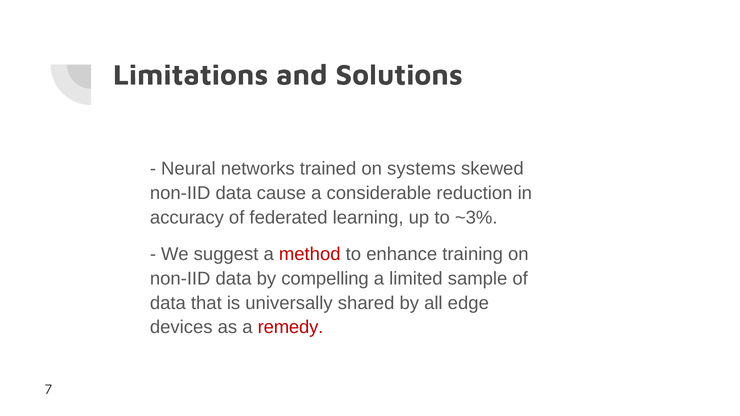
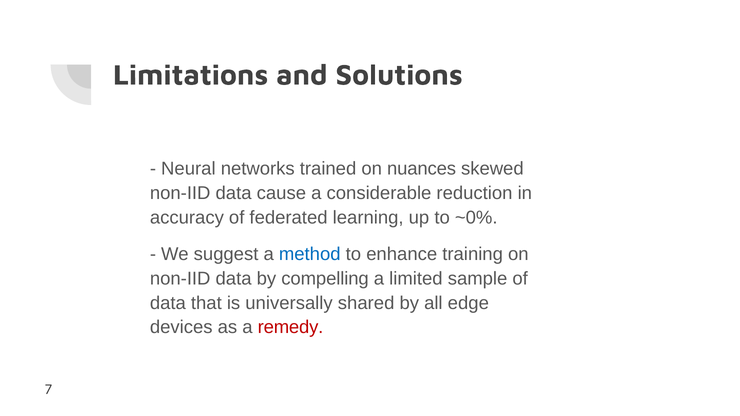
systems: systems -> nuances (422, 169)
~3%: ~3% -> ~0% (476, 218)
method colour: red -> blue (310, 254)
